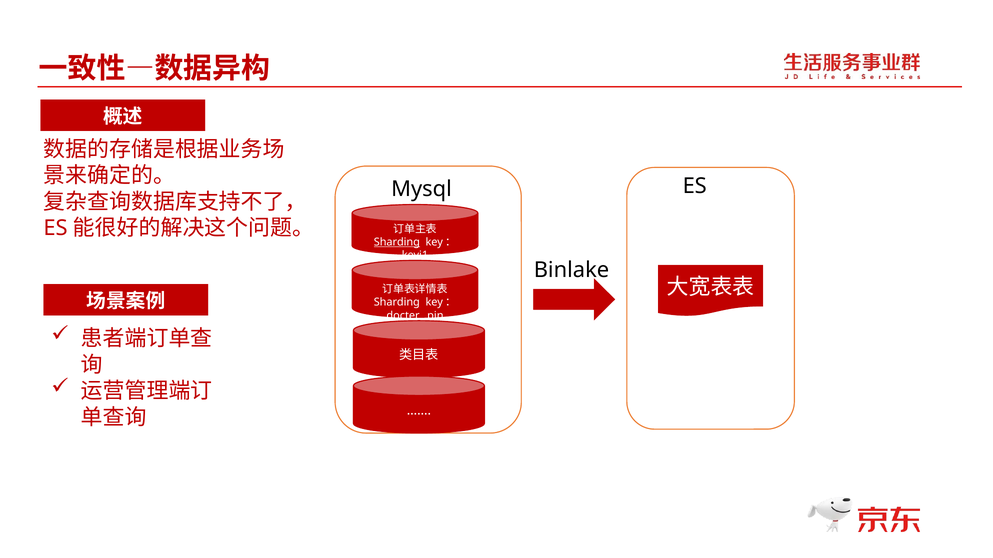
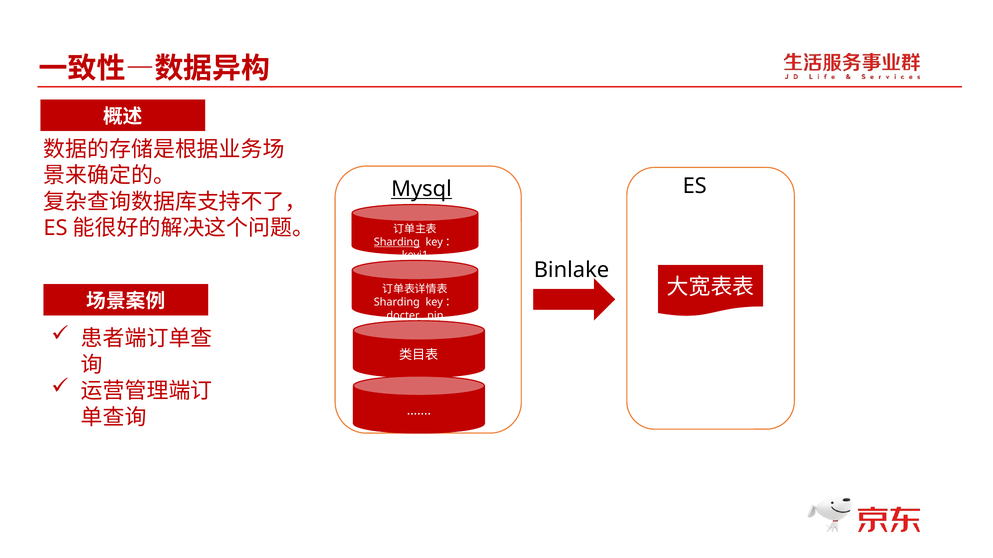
Mysql underline: none -> present (422, 189)
